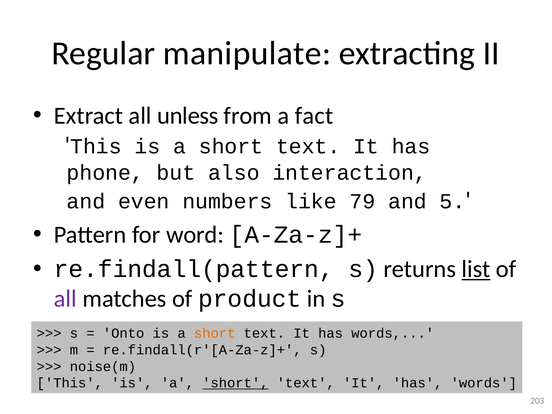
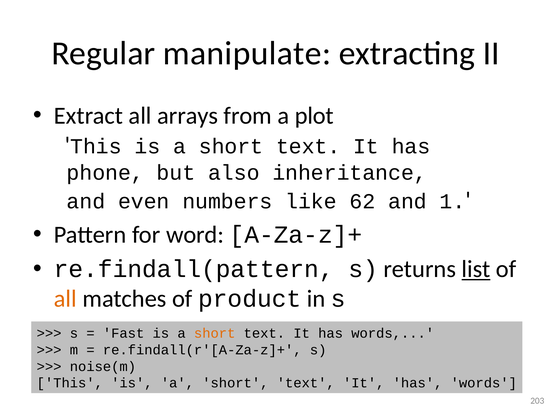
unless: unless -> arrays (188, 116)
fact: fact -> plot (314, 116)
interaction: interaction -> inheritance (350, 173)
79: 79 -> 62 (362, 201)
5: 5 -> 1 (452, 201)
all colour: purple -> orange (65, 299)
Onto: Onto -> Fast (124, 333)
short underline: present -> none (235, 383)
